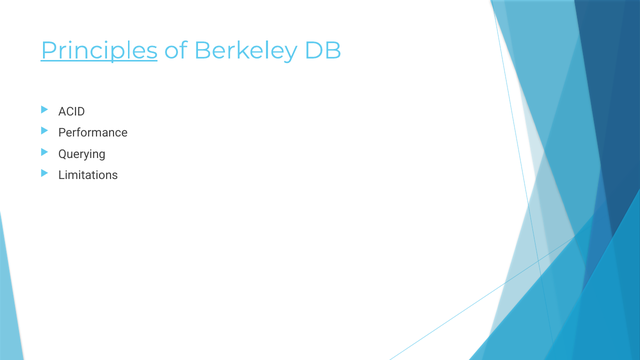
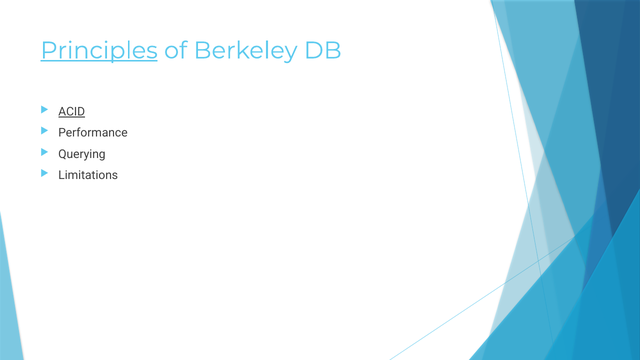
ACID underline: none -> present (72, 112)
